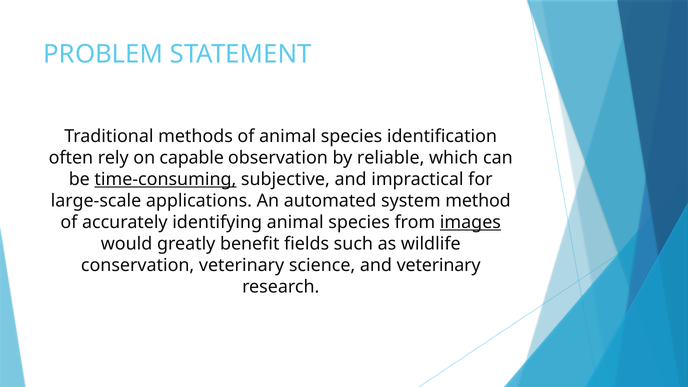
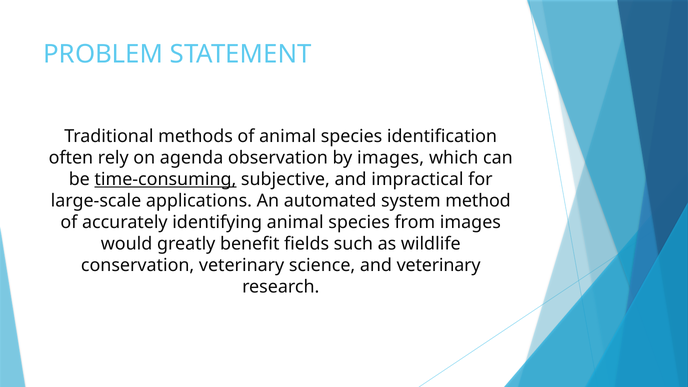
capable: capable -> agenda (192, 158)
by reliable: reliable -> images (391, 158)
images underline: present -> none (470, 222)
